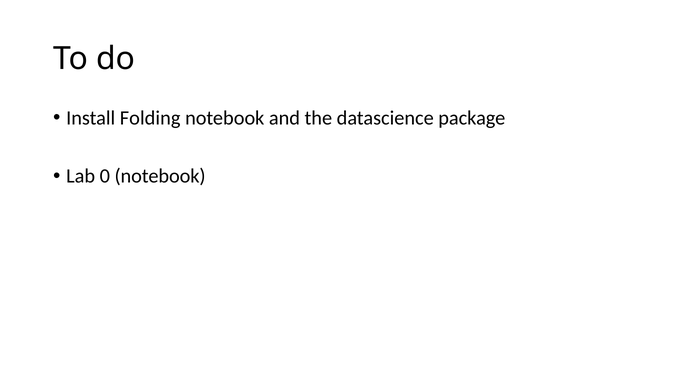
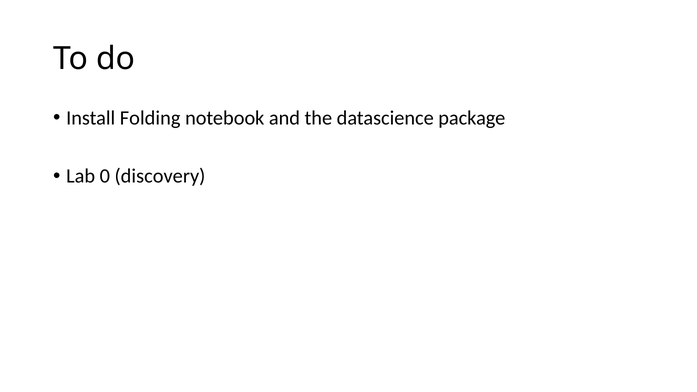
0 notebook: notebook -> discovery (160, 176)
